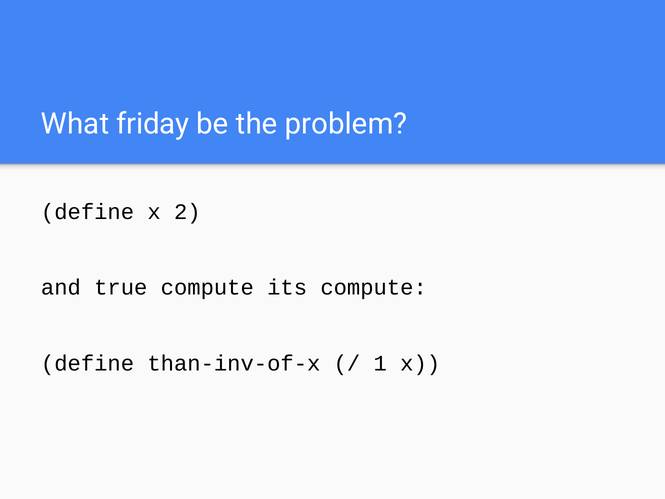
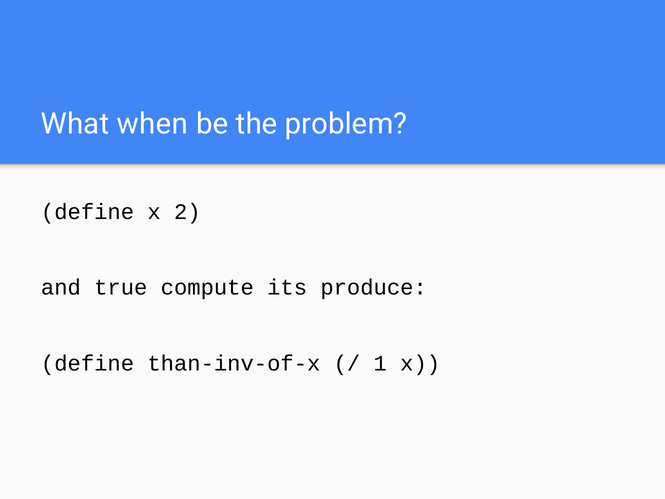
friday: friday -> when (153, 124)
its compute: compute -> produce (374, 288)
